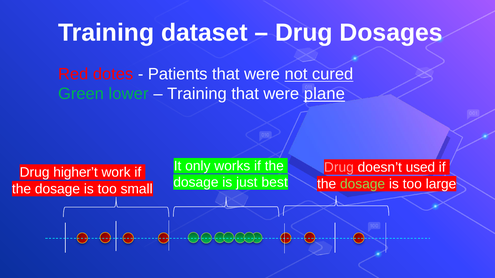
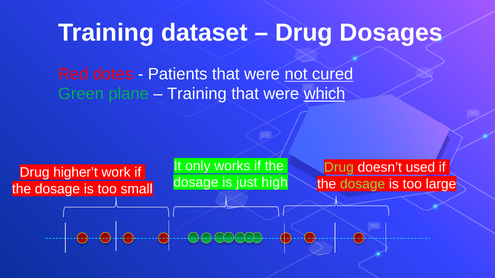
lower: lower -> plane (129, 94)
plane: plane -> which (325, 94)
Drug colour: pink -> light green (339, 168)
best: best -> high (275, 183)
